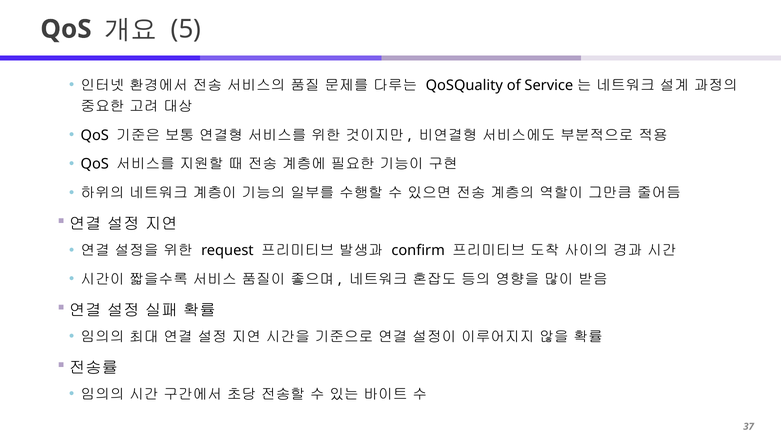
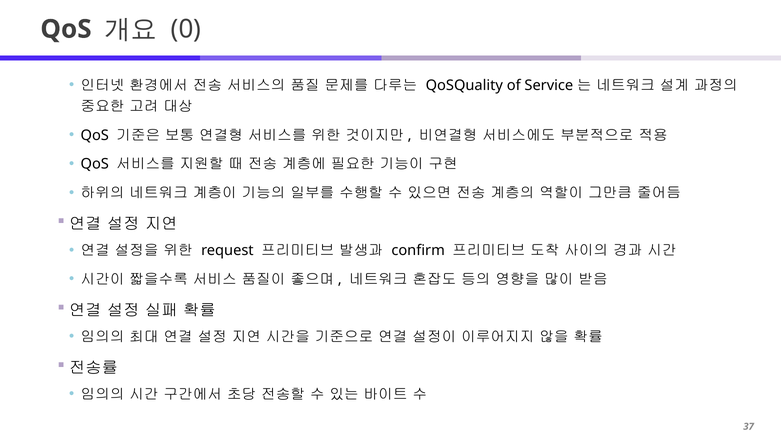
5: 5 -> 0 (186, 29)
